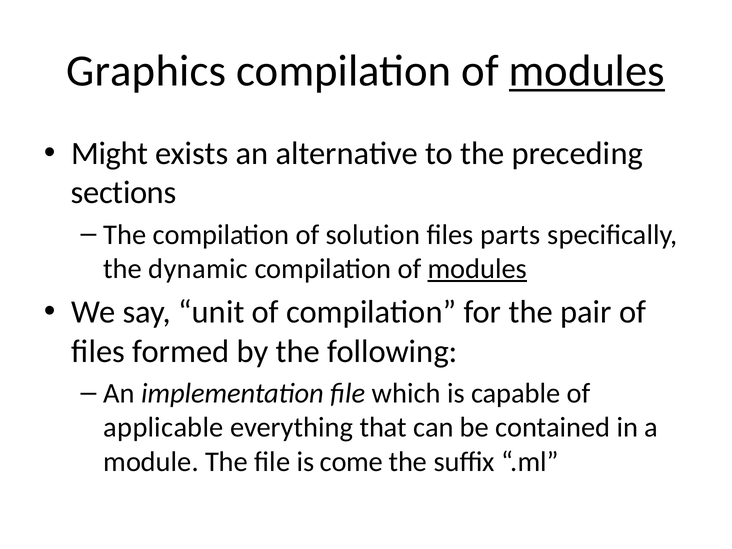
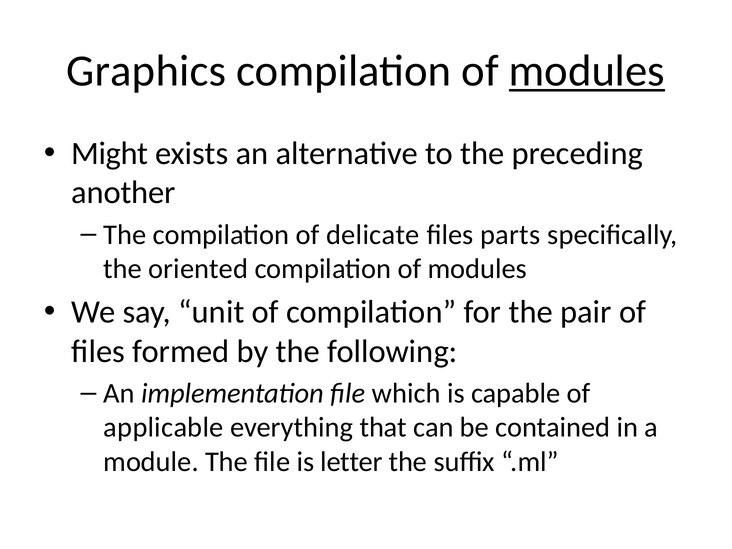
sections: sections -> another (124, 193)
solution: solution -> delicate (373, 235)
dynamic: dynamic -> oriented (198, 269)
modules underline: present -> none (477, 269)
come: come -> letter (352, 462)
